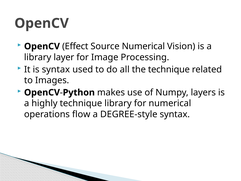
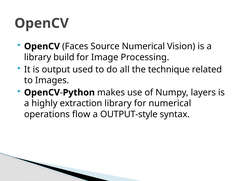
Effect: Effect -> Faces (75, 46)
layer: layer -> build (64, 57)
is syntax: syntax -> output (56, 69)
highly technique: technique -> extraction (81, 103)
DEGREE-style: DEGREE-style -> OUTPUT-style (129, 114)
